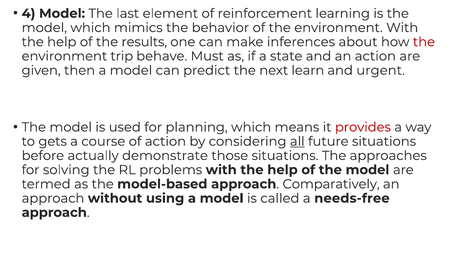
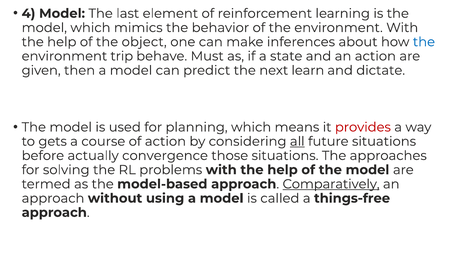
results: results -> object (144, 42)
the colour: red -> blue (424, 42)
urgent: urgent -> dictate (381, 70)
demonstrate: demonstrate -> convergence (165, 155)
Comparatively underline: none -> present (331, 184)
needs-free: needs-free -> things-free (352, 198)
